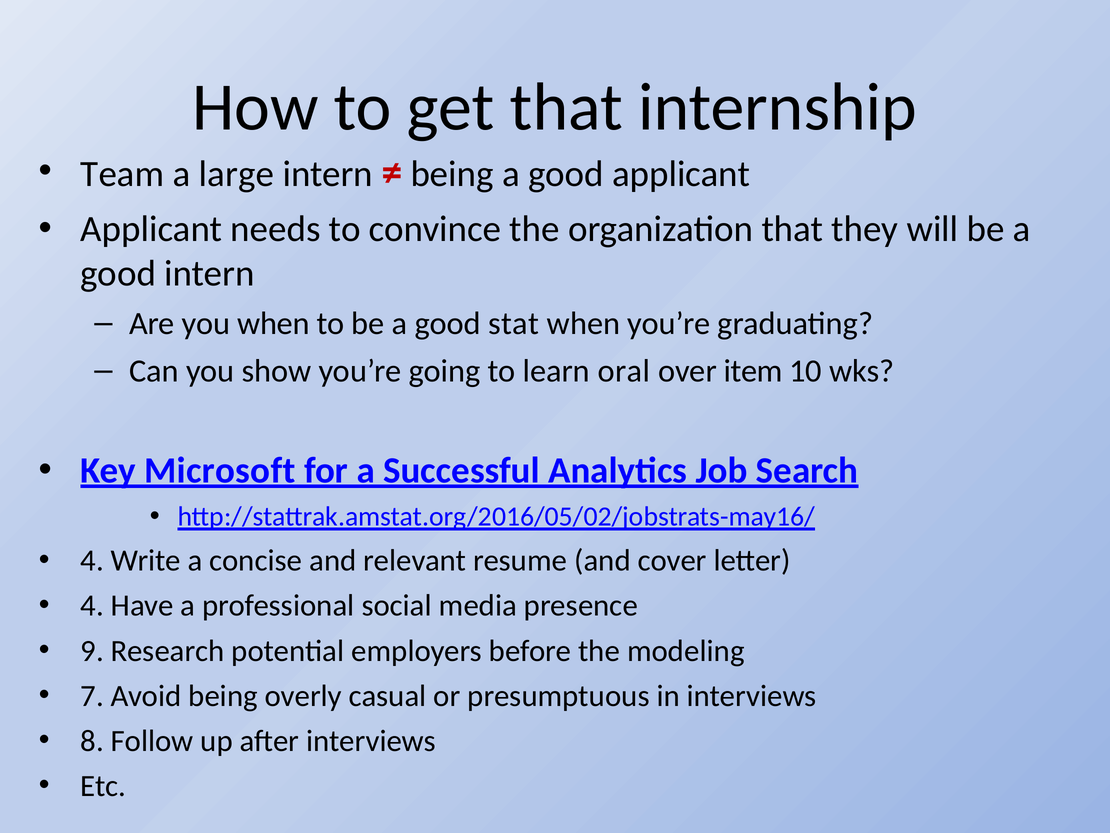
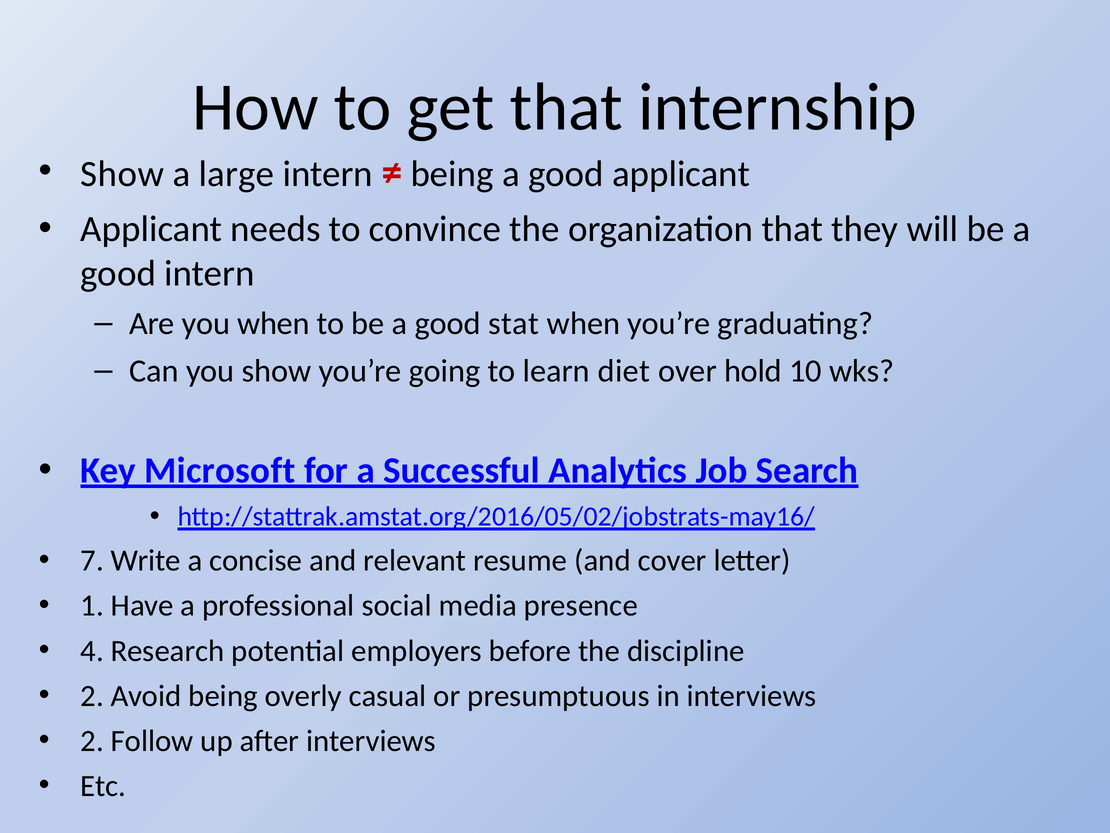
Team: Team -> Show (122, 174)
oral: oral -> diet (624, 371)
item: item -> hold (753, 371)
4: 4 -> 7 (92, 560)
4: 4 -> 1 (92, 605)
9: 9 -> 4 (92, 650)
modeling: modeling -> discipline (686, 650)
7: 7 -> 2 (92, 695)
8: 8 -> 2 (92, 740)
